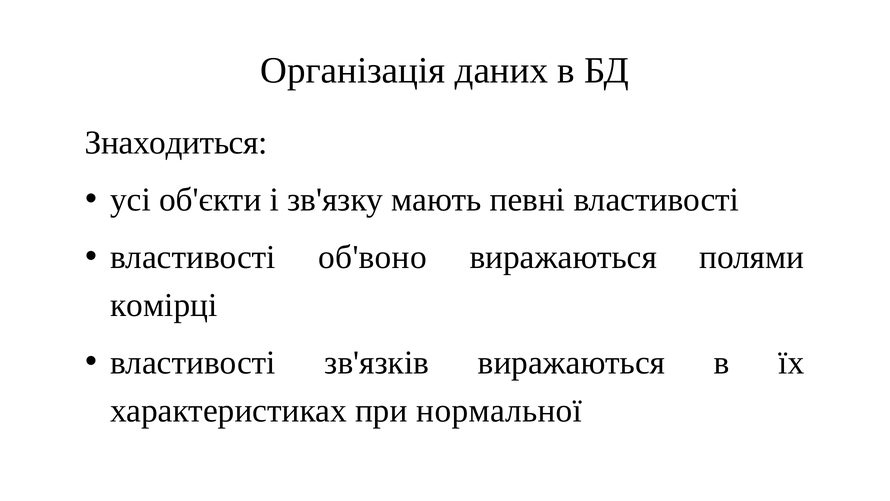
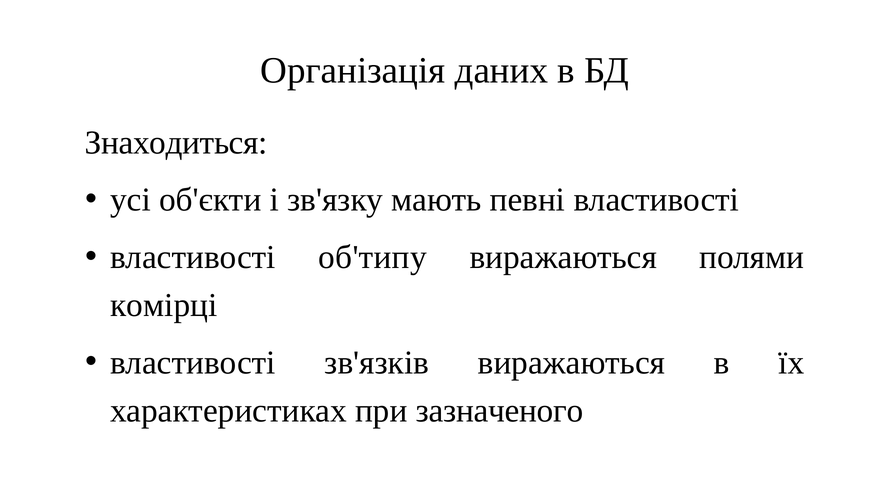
об'воно: об'воно -> об'типу (373, 257)
нормальної: нормальної -> зазначеного (500, 410)
